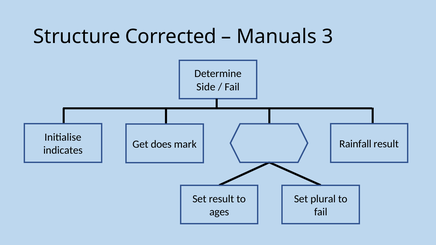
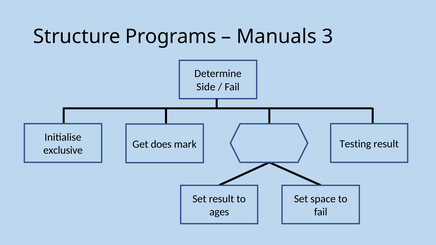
Corrected: Corrected -> Programs (171, 37)
Rainfall: Rainfall -> Testing (355, 144)
indicates: indicates -> exclusive (63, 150)
plural: plural -> space (323, 199)
